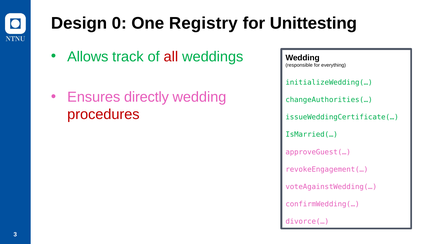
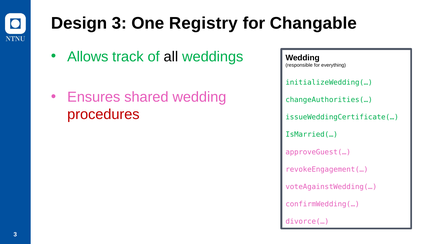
Design 0: 0 -> 3 (119, 23)
Unittesting: Unittesting -> Changable (313, 23)
all colour: red -> black (171, 57)
directly: directly -> shared (146, 97)
